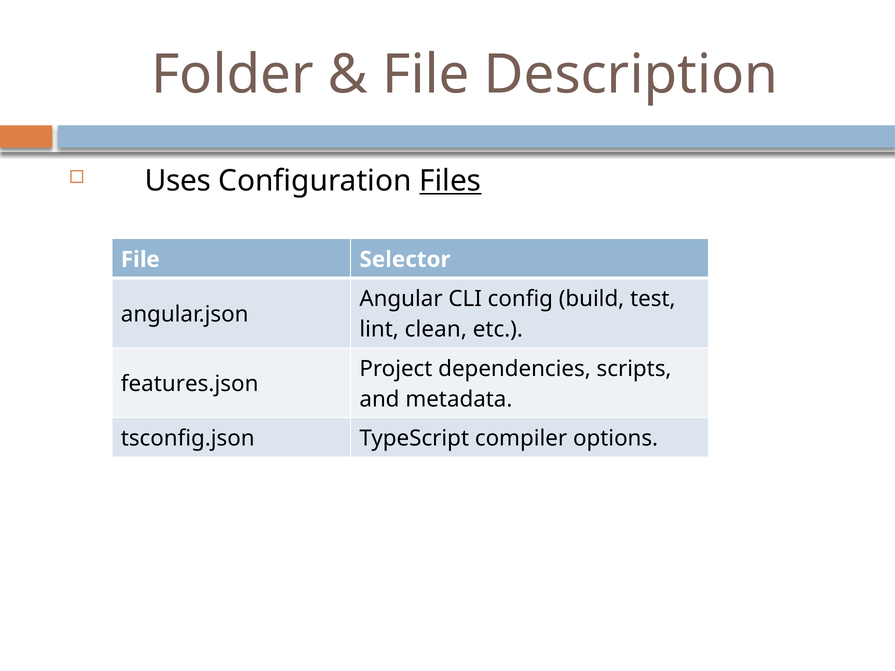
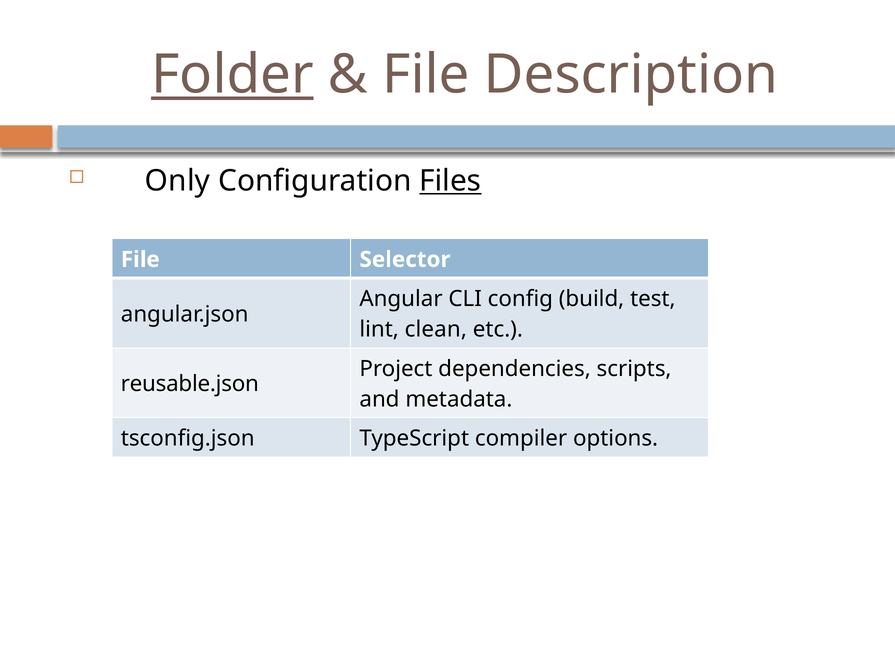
Folder underline: none -> present (232, 75)
Uses: Uses -> Only (178, 181)
features.json: features.json -> reusable.json (190, 384)
